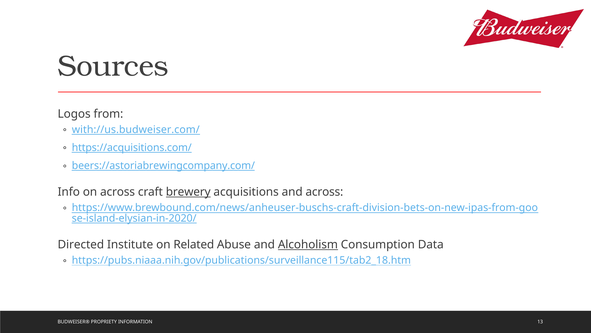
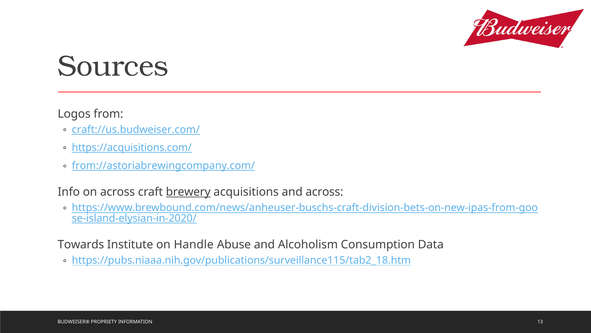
with://us.budweiser.com/: with://us.budweiser.com/ -> craft://us.budweiser.com/ (136, 129)
beers://astoriabrewingcompany.com/: beers://astoriabrewingcompany.com/ -> from://astoriabrewingcompany.com/ (163, 165)
Directed: Directed -> Towards (81, 244)
Related: Related -> Handle (194, 244)
Alcoholism underline: present -> none (308, 244)
